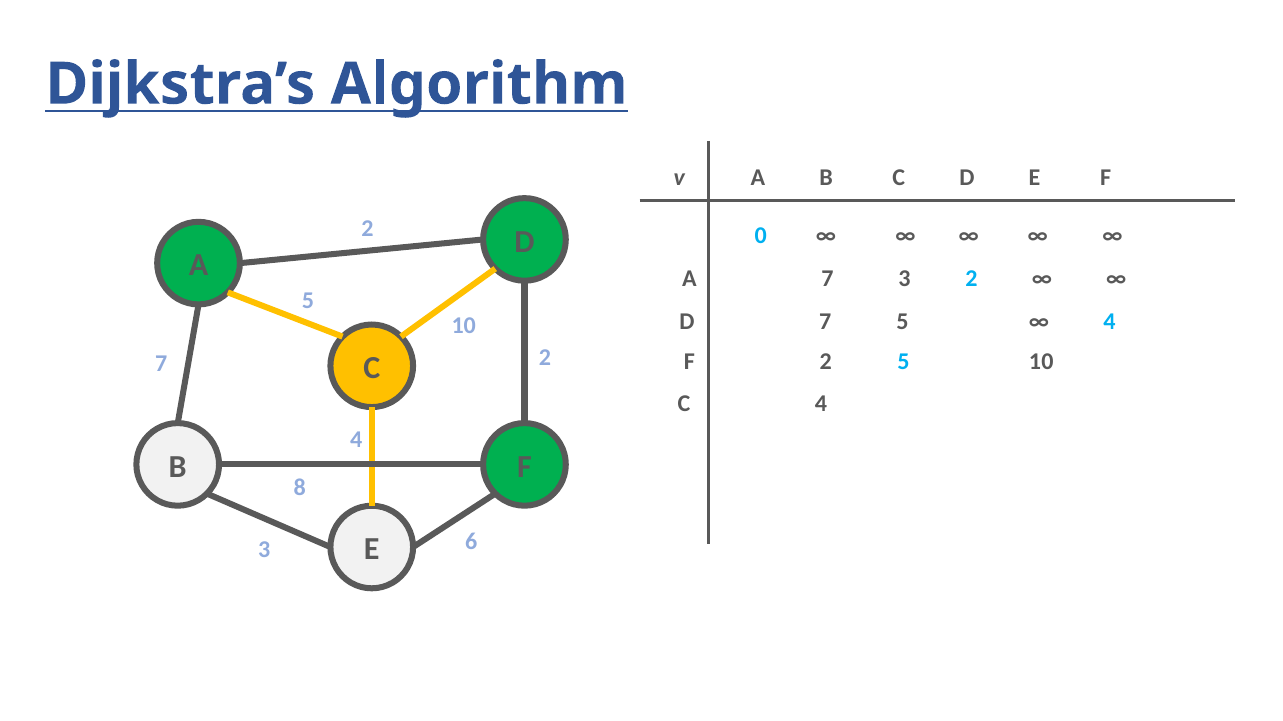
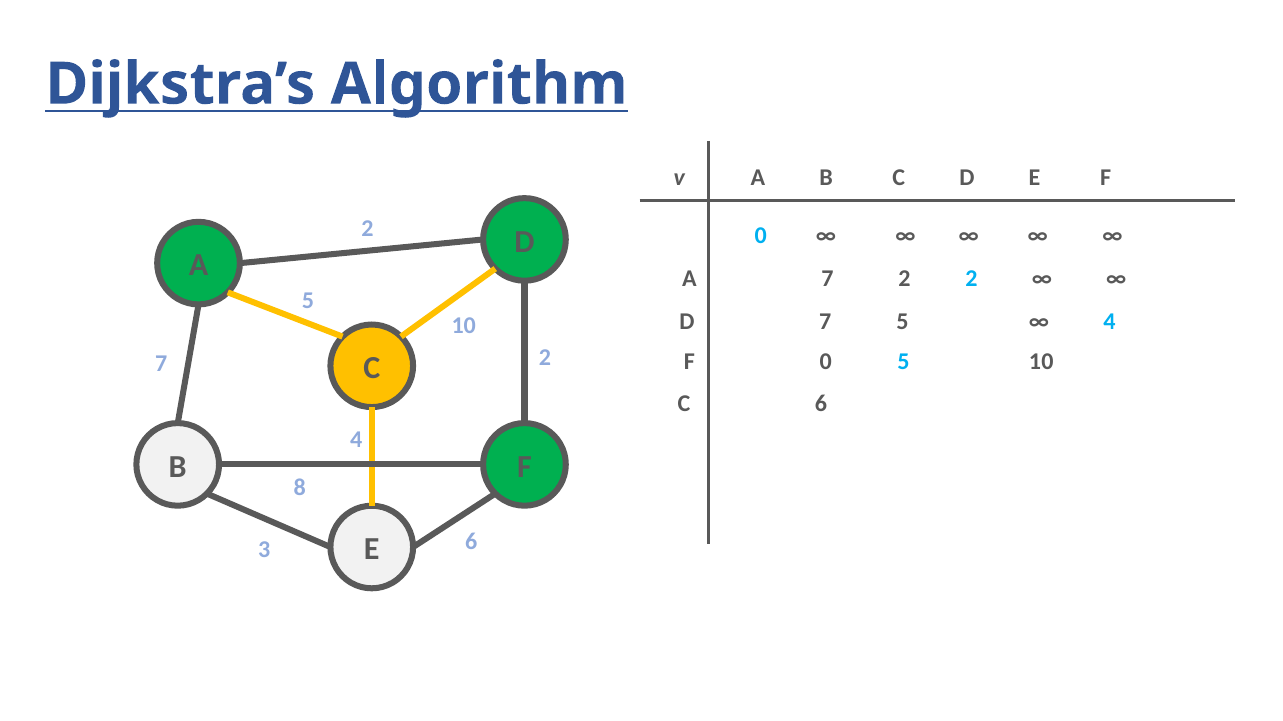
7 3: 3 -> 2 (905, 278)
F 2: 2 -> 0 (826, 362)
C 4: 4 -> 6 (821, 403)
